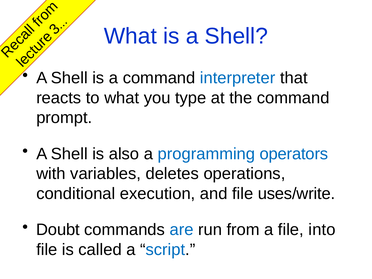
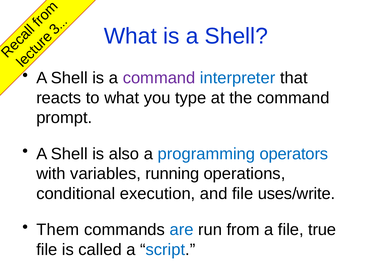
command colour: black -> purple (159, 78)
deletes: deletes -> running (172, 174)
Doubt: Doubt -> Them (58, 230)
into: into -> true (322, 230)
